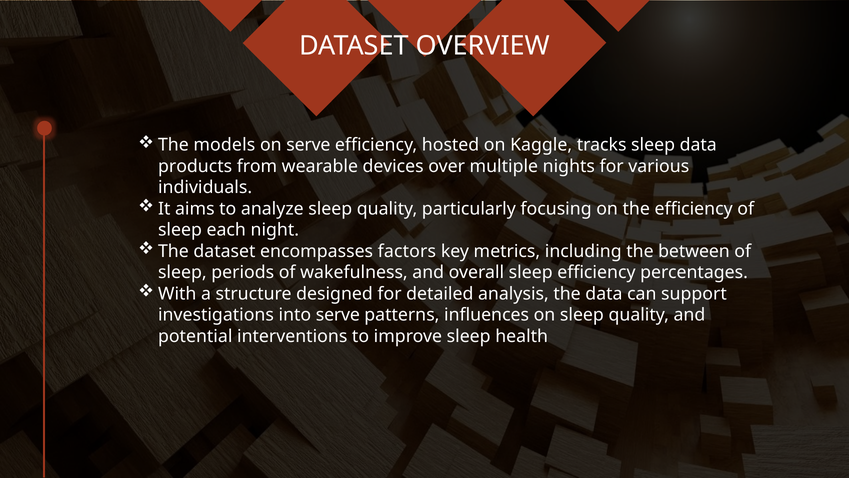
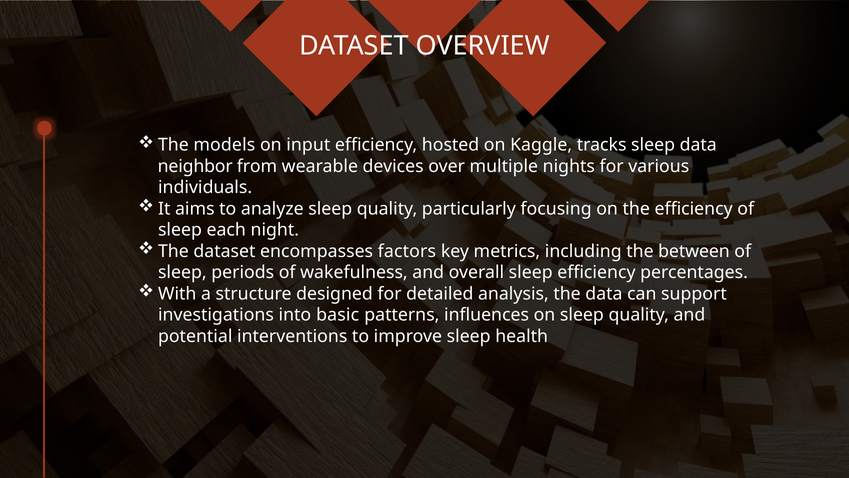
on serve: serve -> input (308, 145)
products: products -> neighbor (195, 166)
into serve: serve -> basic (338, 315)
